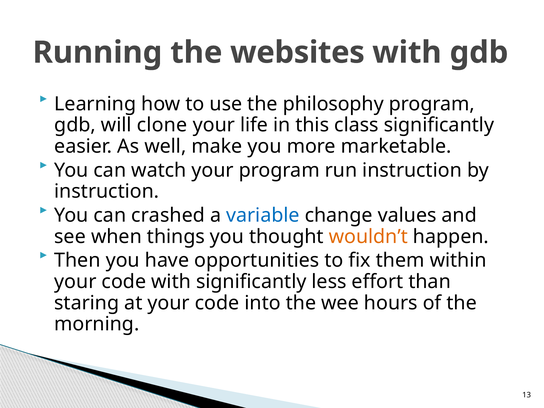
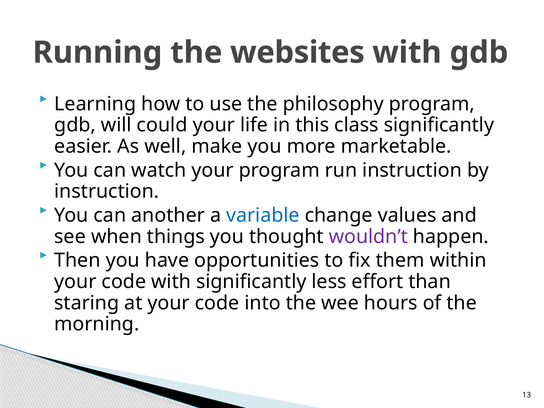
clone: clone -> could (162, 125)
crashed: crashed -> another (168, 215)
wouldn’t colour: orange -> purple (368, 237)
